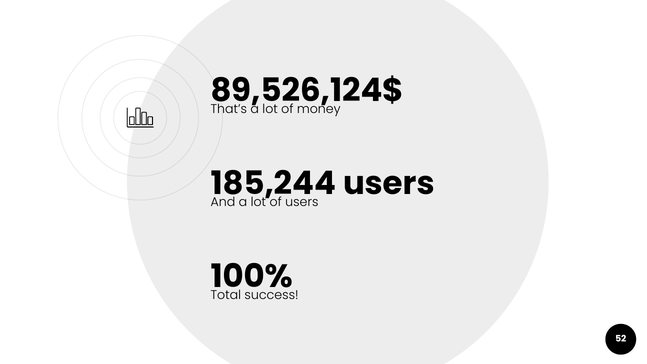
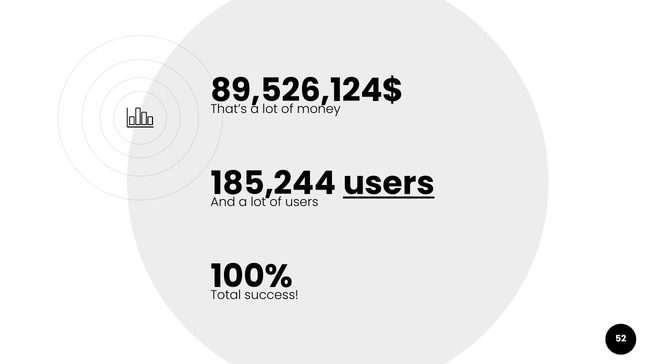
users underline: none -> present (389, 184)
